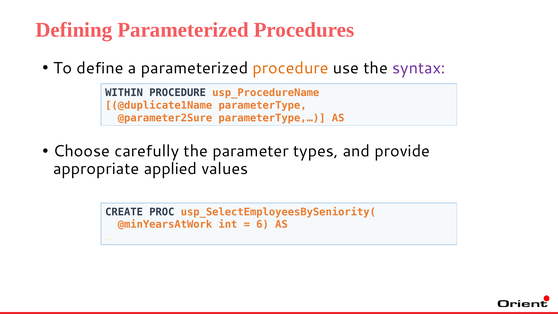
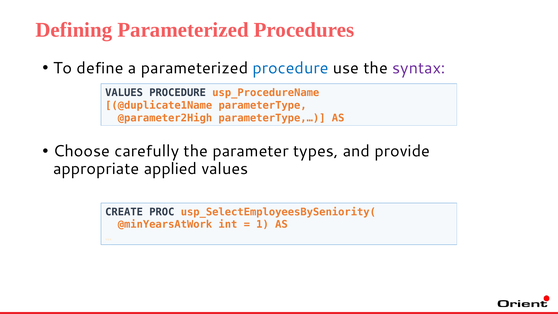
procedure colour: orange -> blue (291, 68)
WITHIN: WITHIN -> VALUES (124, 93)
@parameter2Sure: @parameter2Sure -> @parameter2High (165, 118)
6: 6 -> 1 (263, 225)
